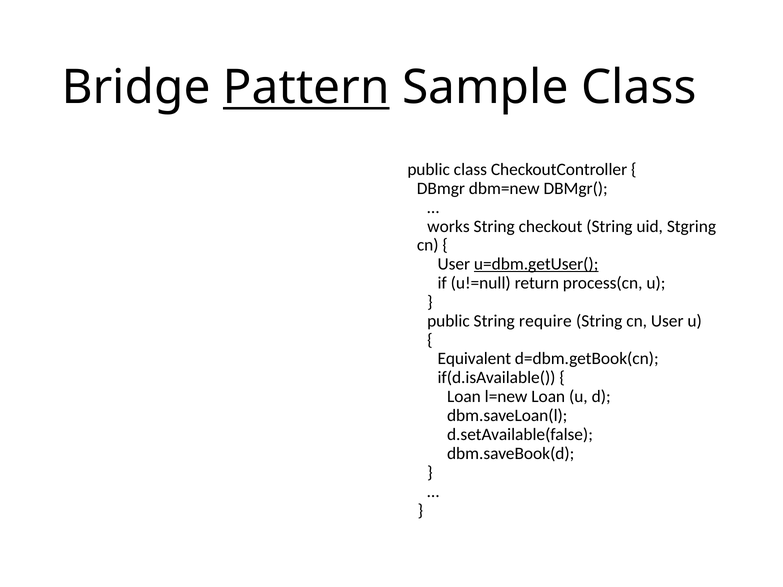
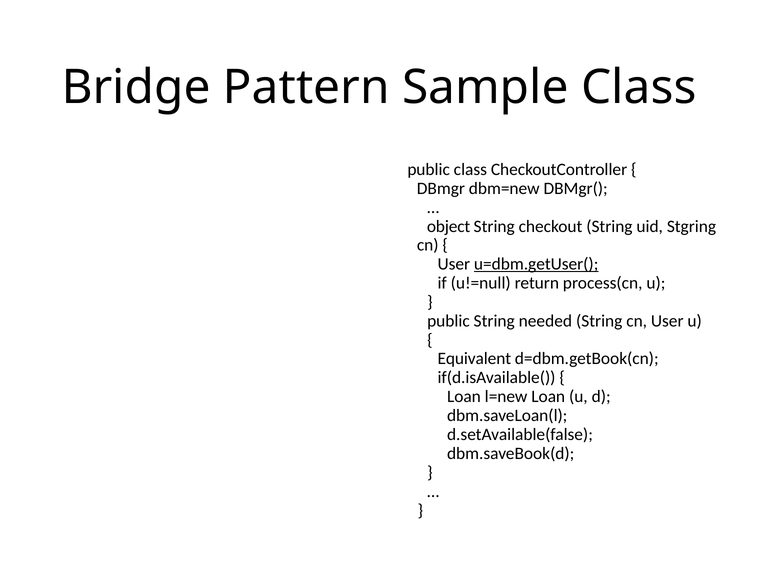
Pattern underline: present -> none (306, 88)
works: works -> object (449, 226)
require: require -> needed (545, 321)
